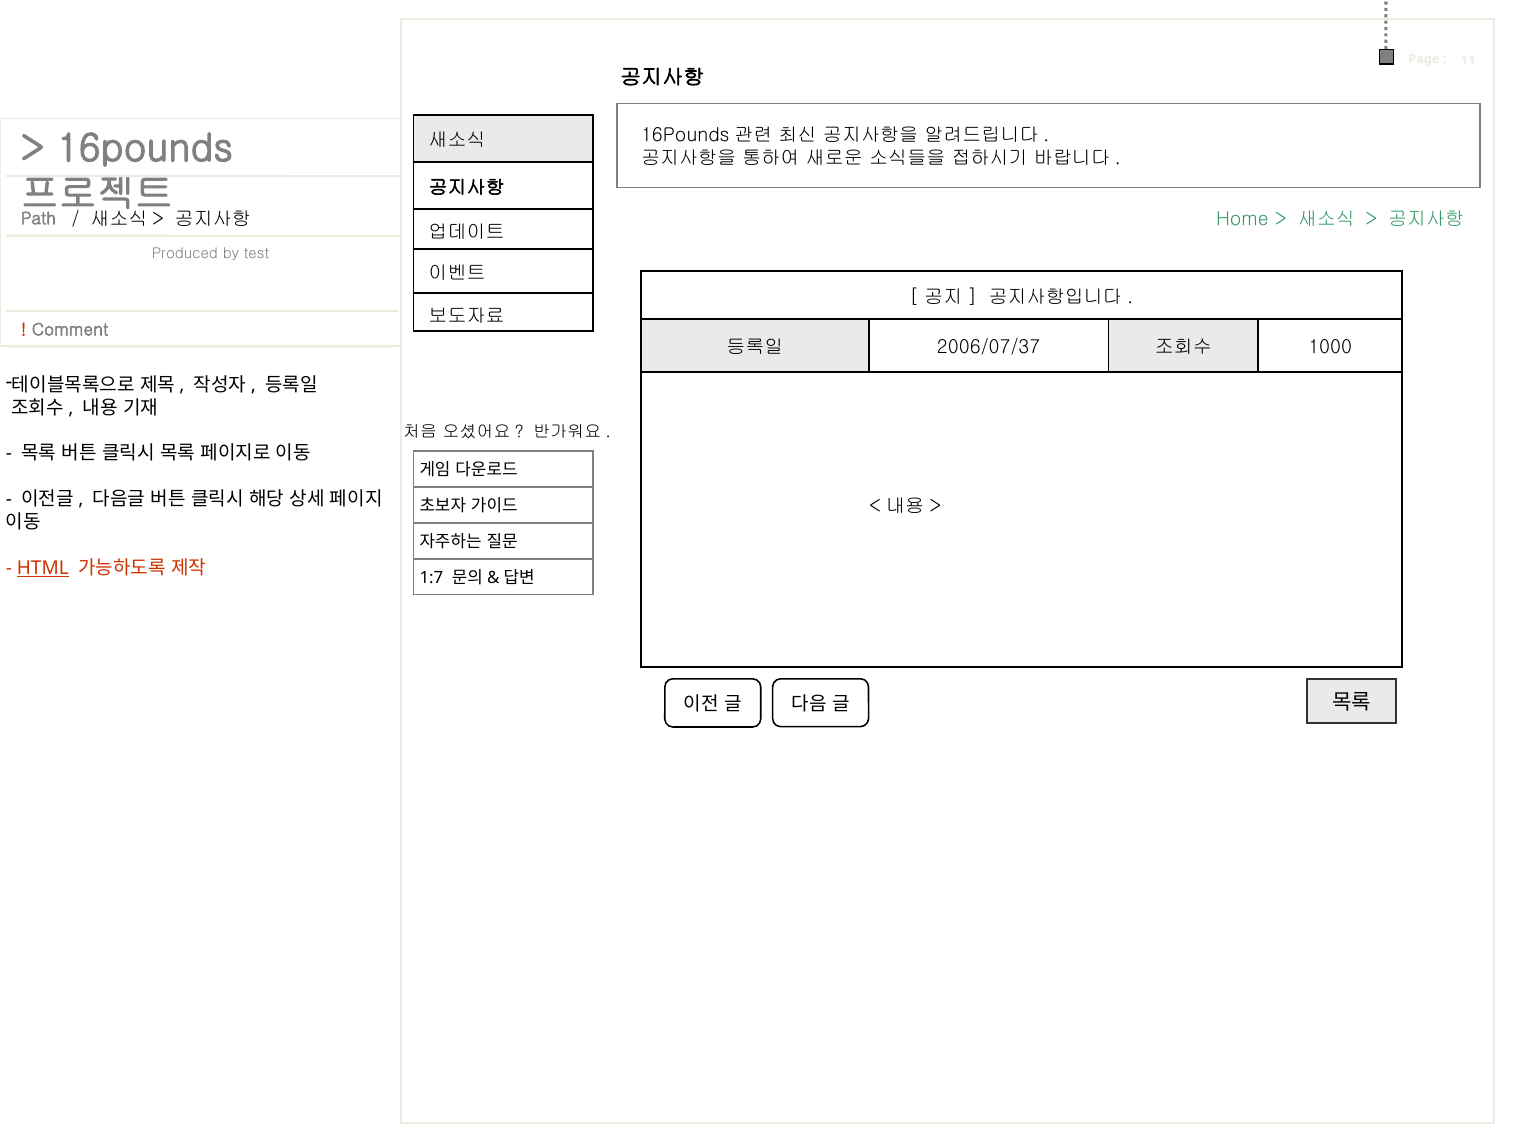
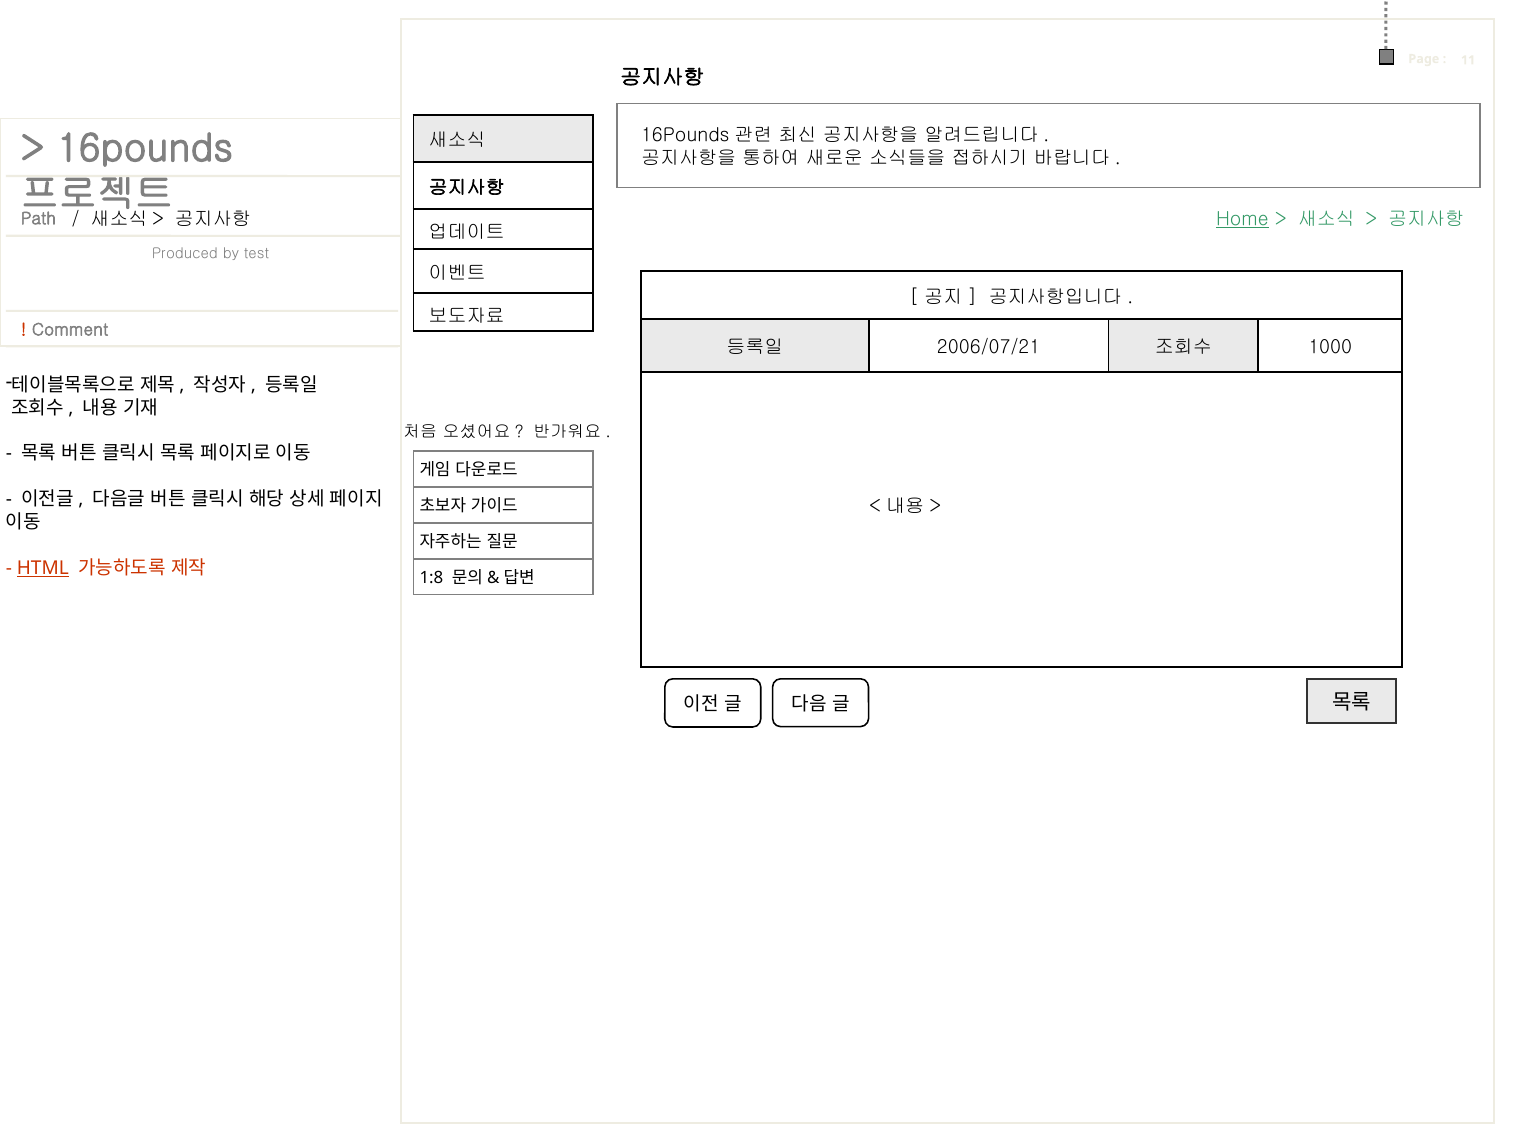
Home underline: none -> present (1242, 219)
2006/07/37: 2006/07/37 -> 2006/07/21 (989, 347)
1:7: 1:7 -> 1:8 (431, 578)
